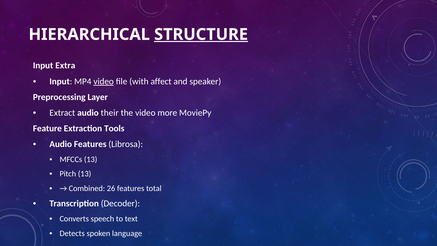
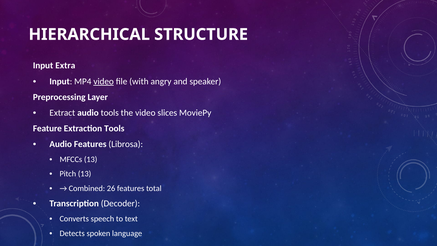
STRUCTURE underline: present -> none (201, 34)
affect: affect -> angry (161, 81)
audio their: their -> tools (110, 113)
more: more -> slices (167, 113)
